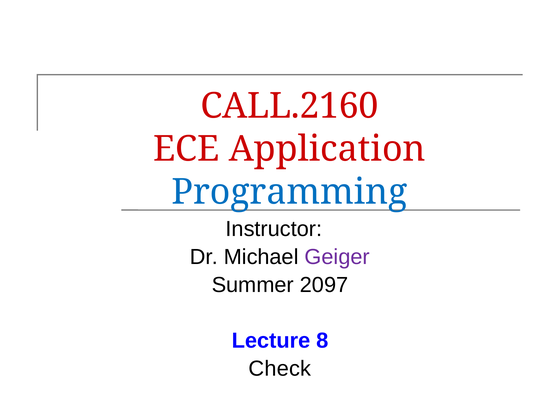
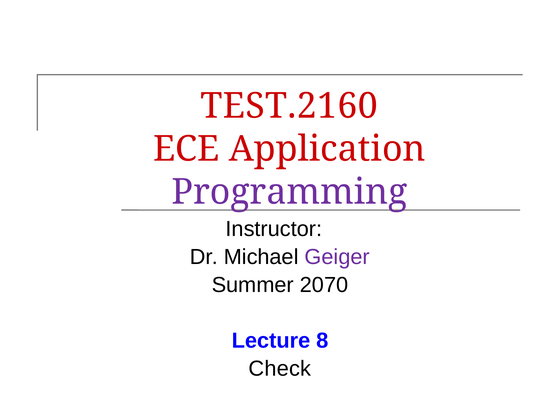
CALL.2160: CALL.2160 -> TEST.2160 (289, 106)
Programming colour: blue -> purple (290, 192)
2097: 2097 -> 2070 (324, 285)
